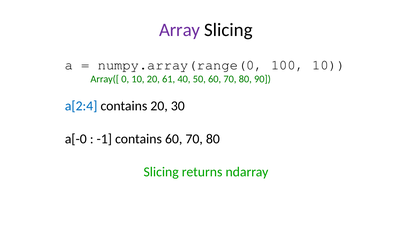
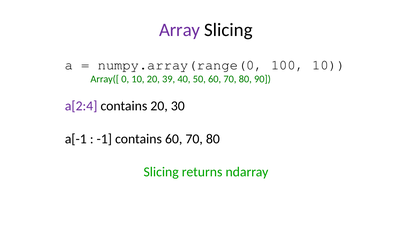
61: 61 -> 39 (169, 79)
a[2:4 colour: blue -> purple (81, 106)
a[-0: a[-0 -> a[-1 (76, 139)
